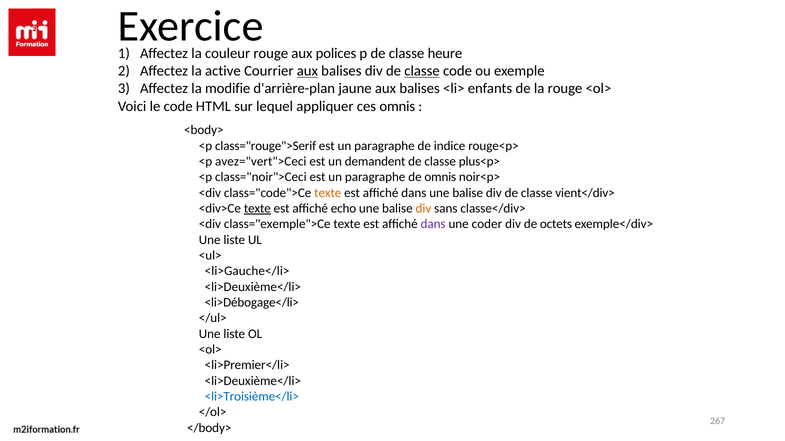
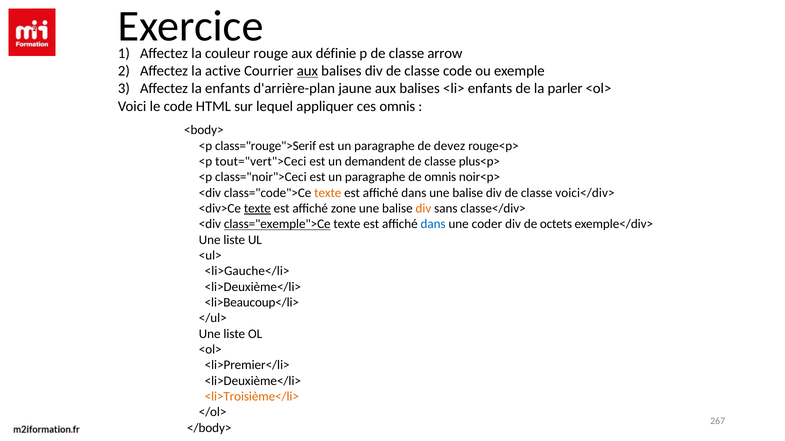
polices: polices -> définie (336, 53)
heure: heure -> arrow (445, 53)
classe underline: present -> none (422, 71)
la modifie: modifie -> enfants (228, 89)
la rouge: rouge -> parler (565, 89)
indice: indice -> devez (450, 146)
avez="vert">Ceci: avez="vert">Ceci -> tout="vert">Ceci (261, 162)
vient</div>: vient</div> -> voici</div> (585, 193)
echo: echo -> zone (343, 209)
class="exemple">Ce underline: none -> present (277, 224)
dans colour: purple -> blue (433, 224)
<li>Débogage</li>: <li>Débogage</li> -> <li>Beaucoup</li> (252, 303)
<li>Troisième</li> colour: blue -> orange (252, 397)
